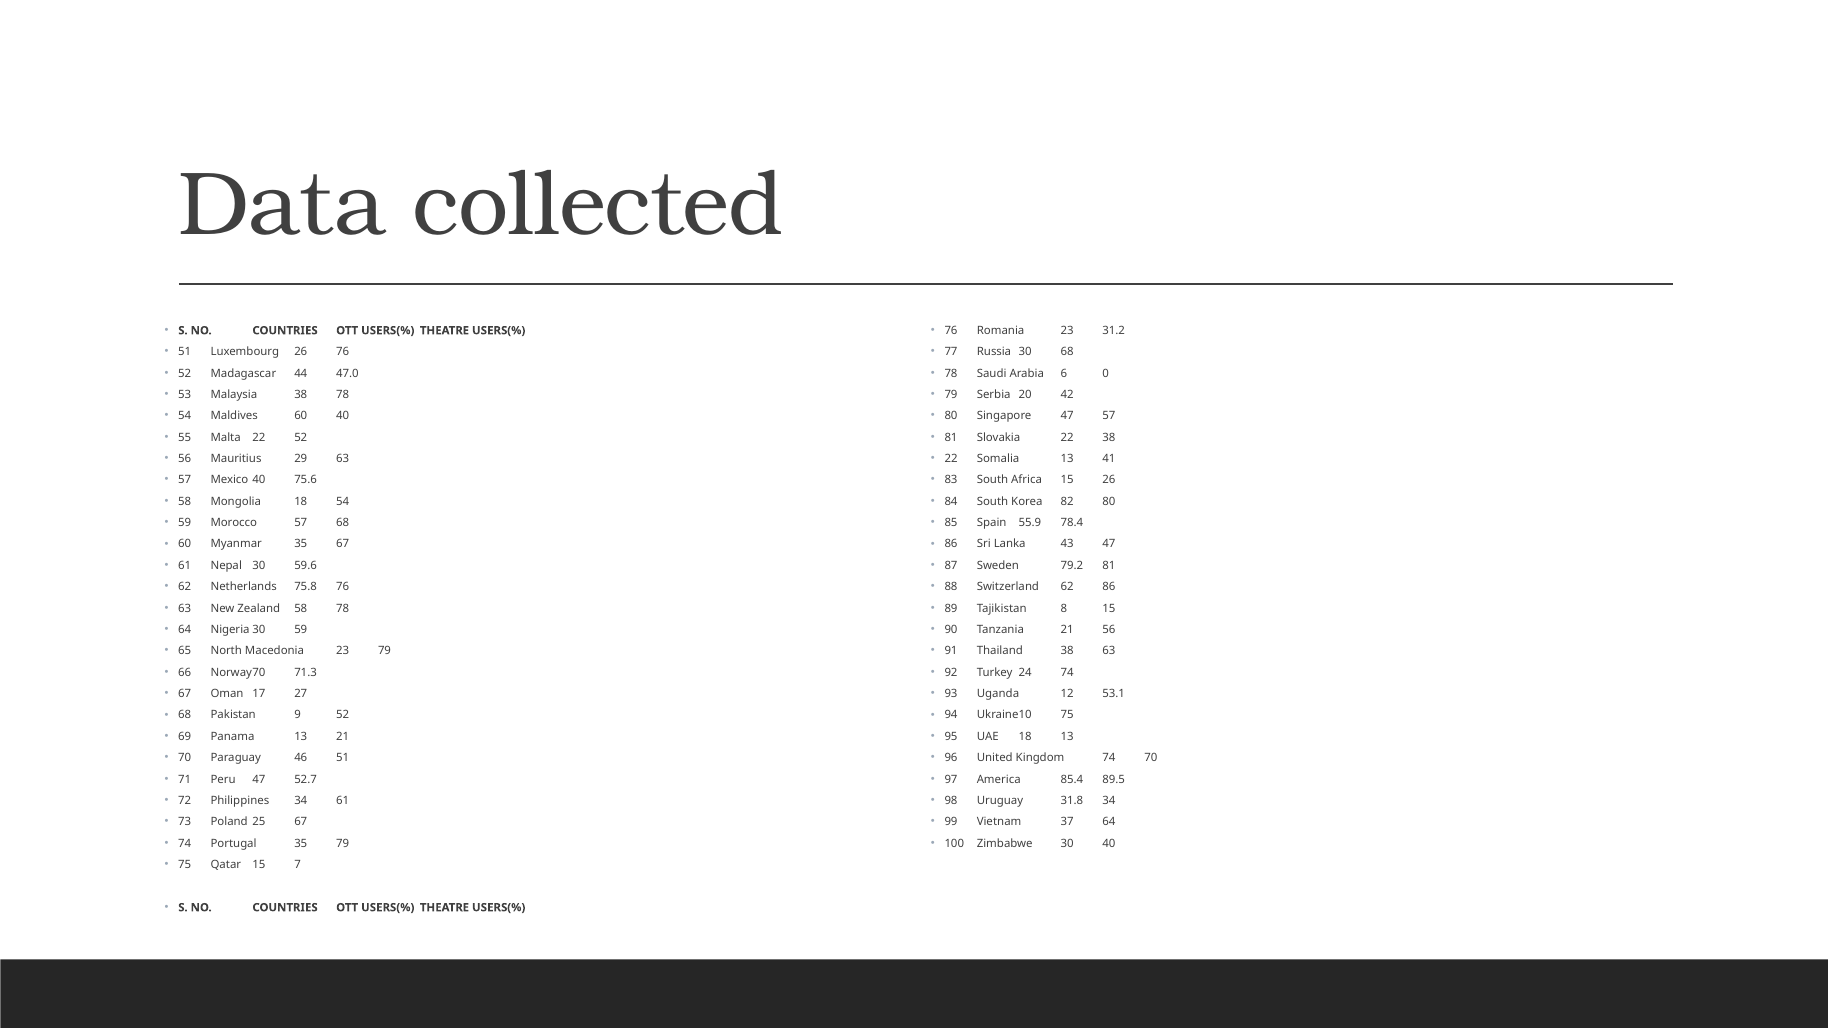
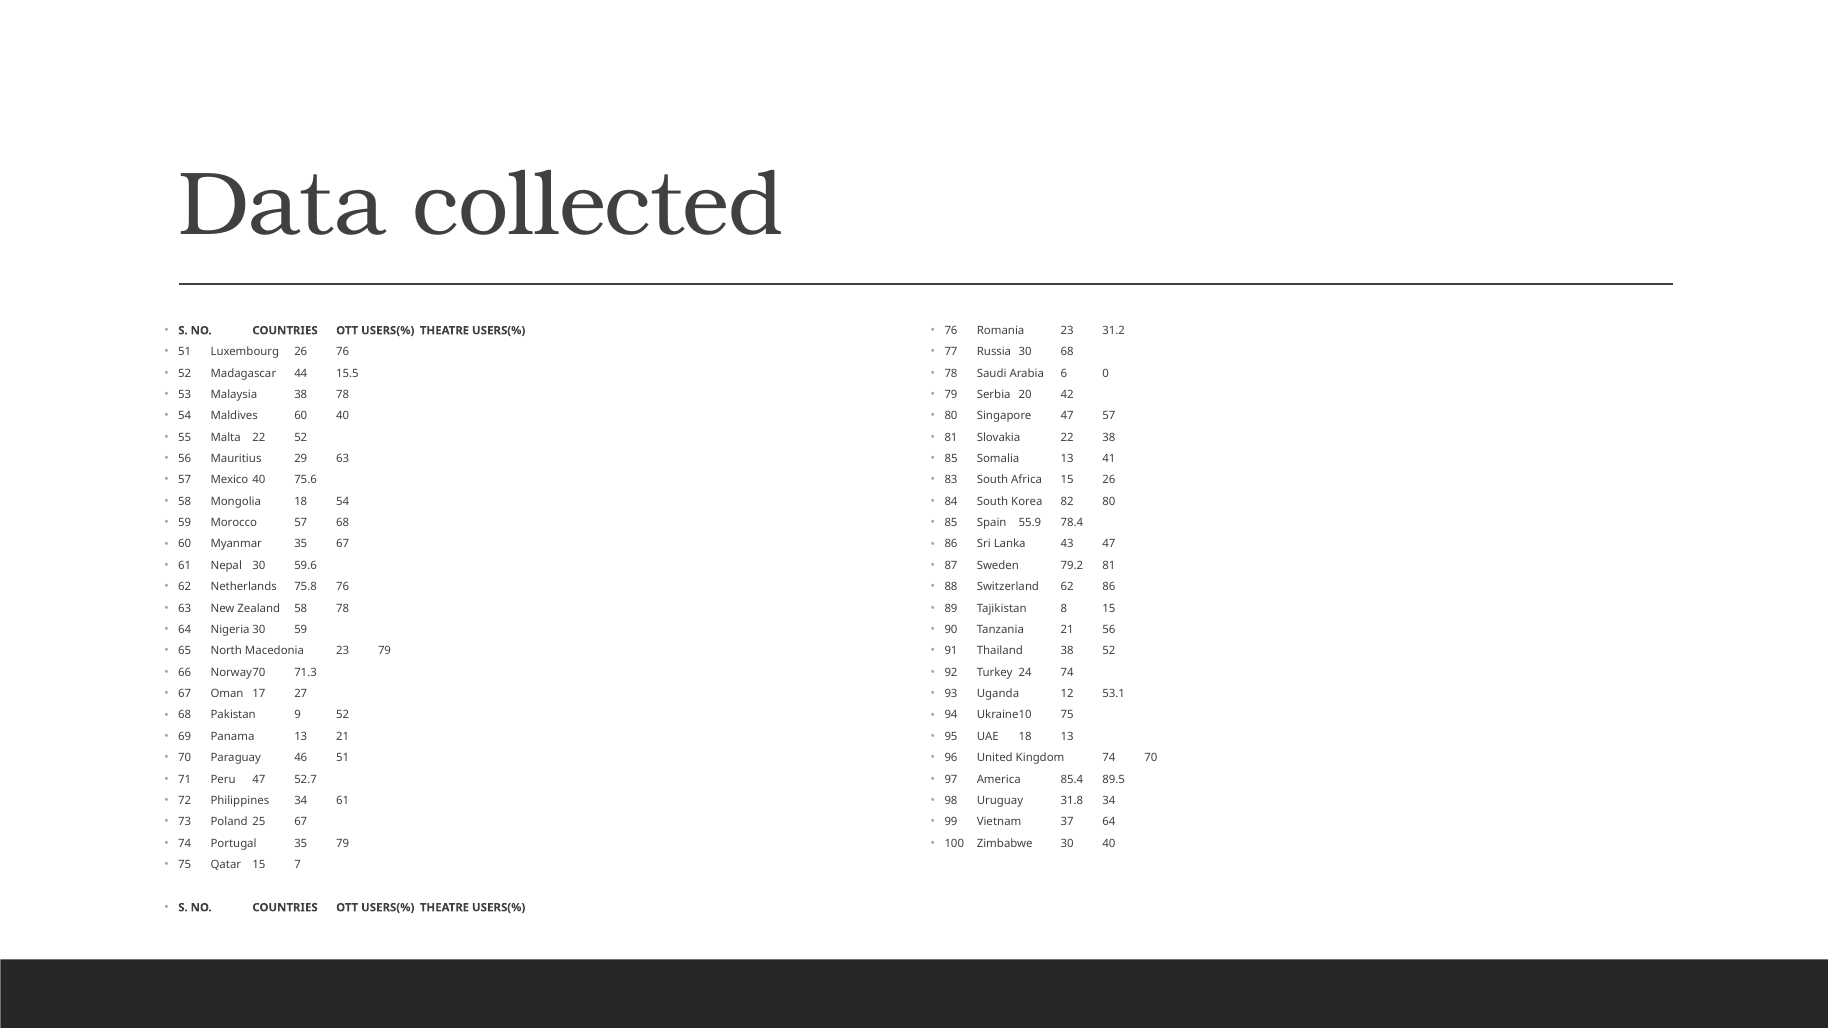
47.0: 47.0 -> 15.5 (347, 373)
22: 22 -> 85 (951, 459)
38 63: 63 -> 52 (1109, 651)
